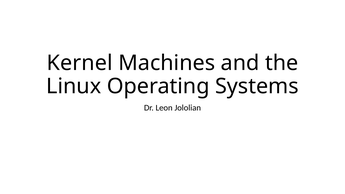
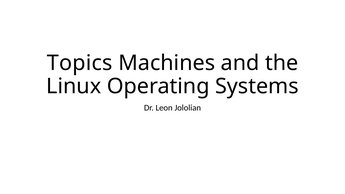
Kernel: Kernel -> Topics (80, 63)
